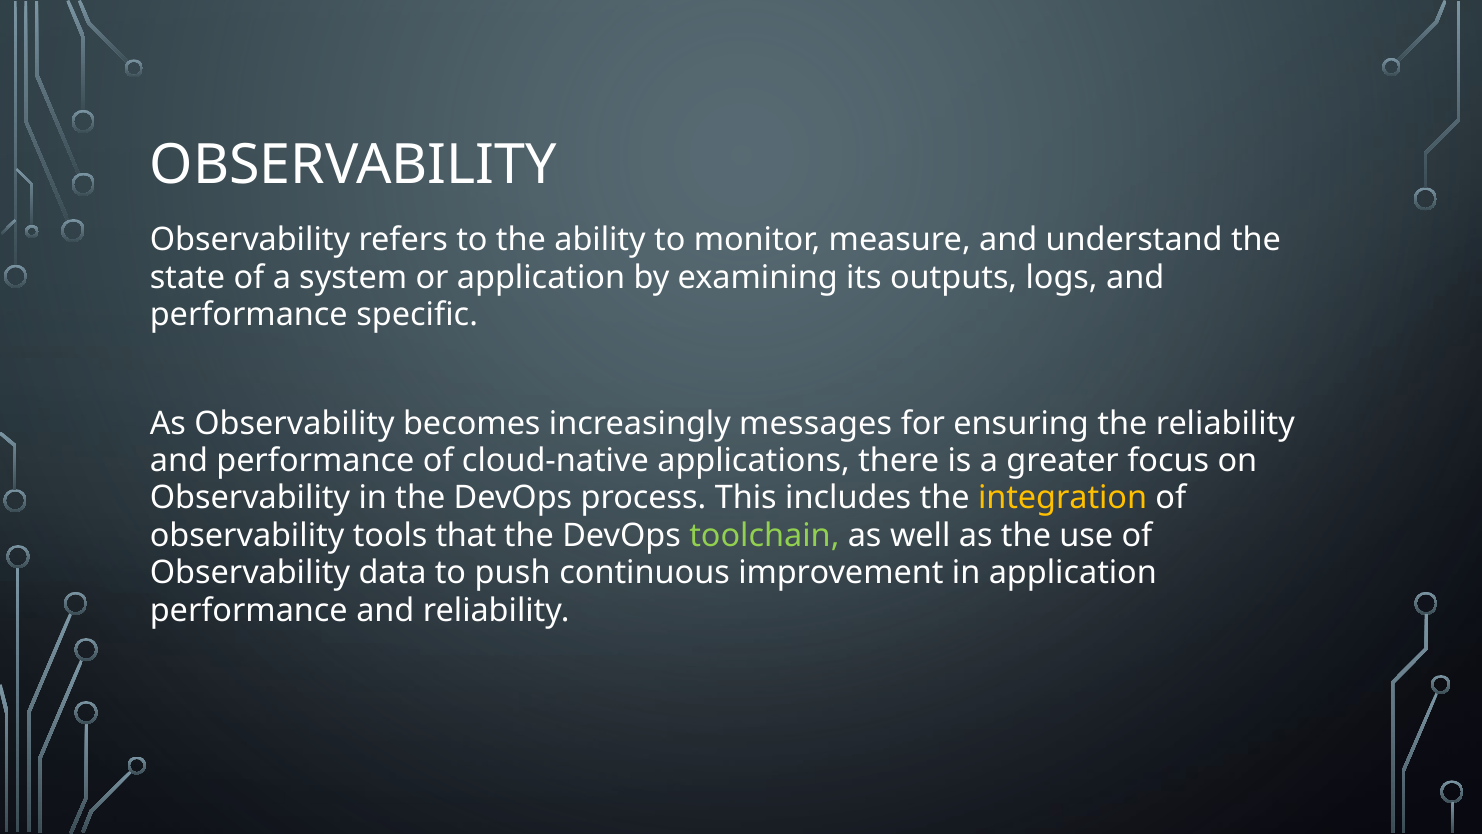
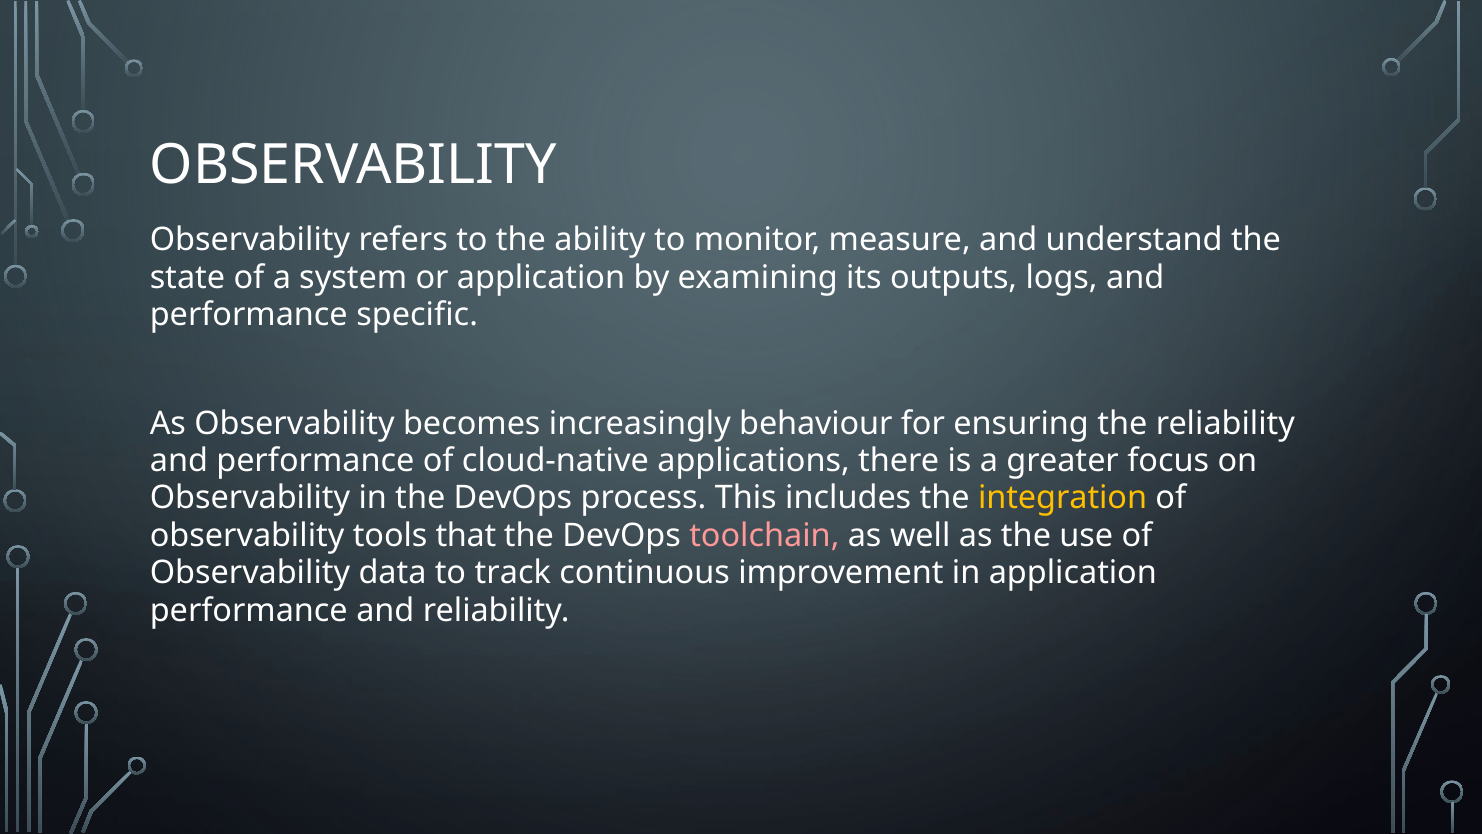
messages: messages -> behaviour (816, 423)
toolchain colour: light green -> pink (764, 535)
push: push -> track (513, 573)
